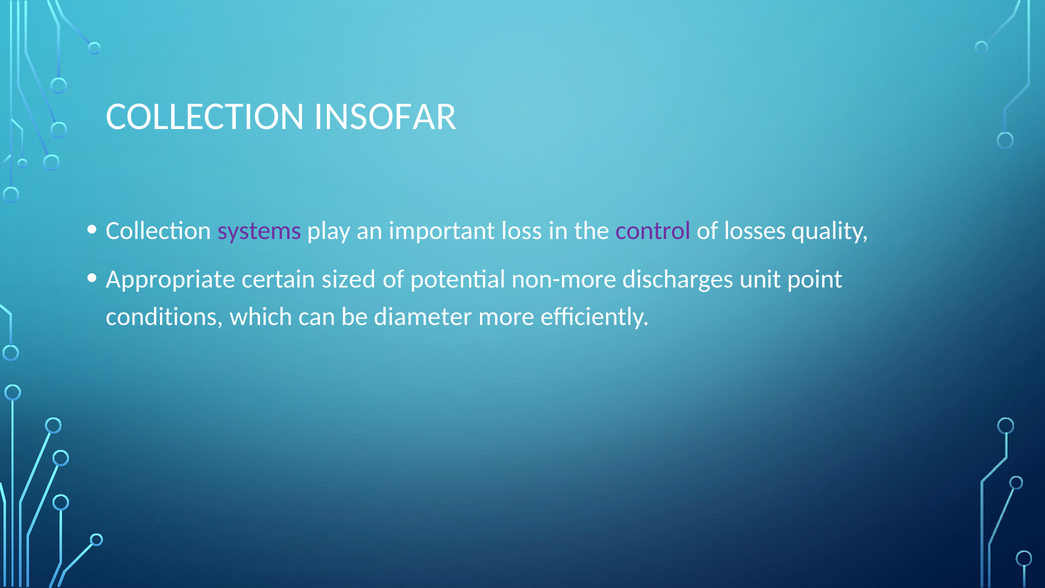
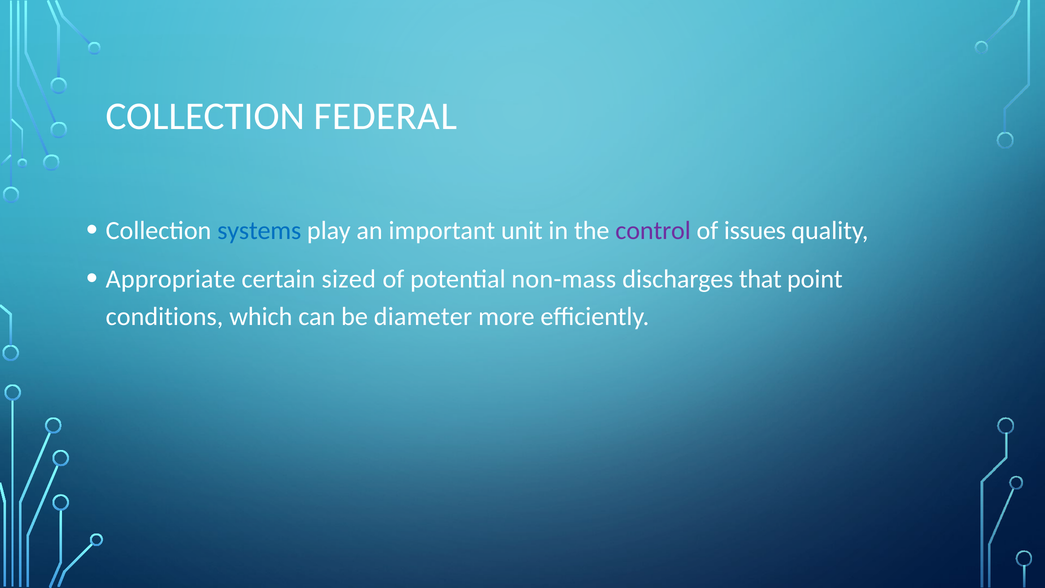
INSOFAR: INSOFAR -> FEDERAL (385, 116)
systems colour: purple -> blue (259, 231)
loss: loss -> unit (522, 231)
losses: losses -> issues (755, 231)
non-more: non-more -> non-mass (564, 279)
unit: unit -> that (760, 279)
